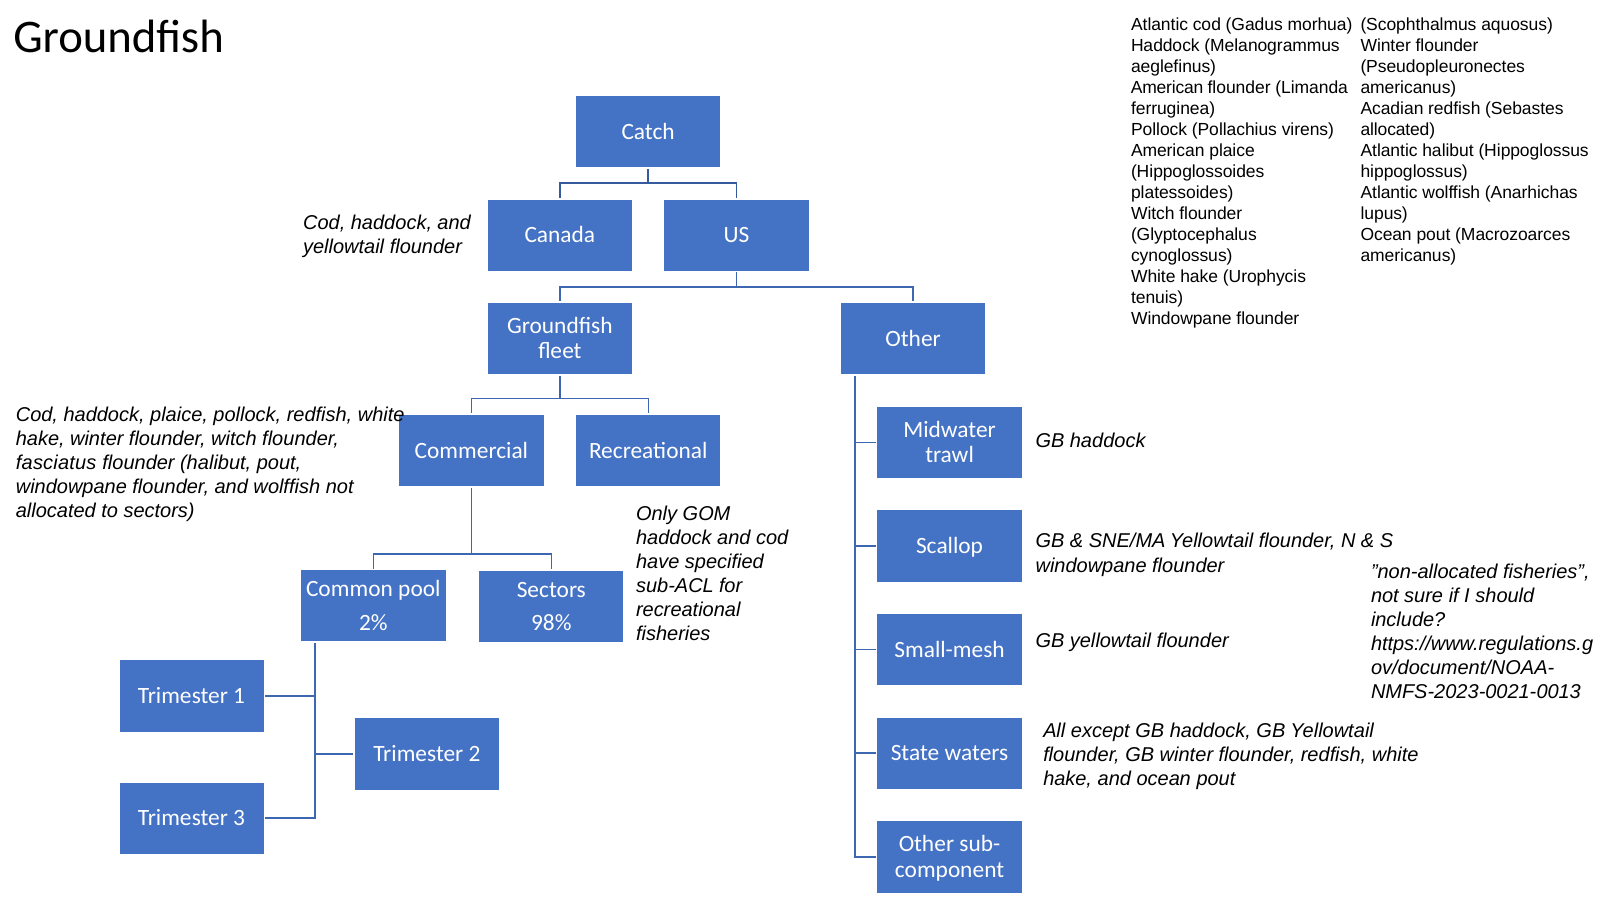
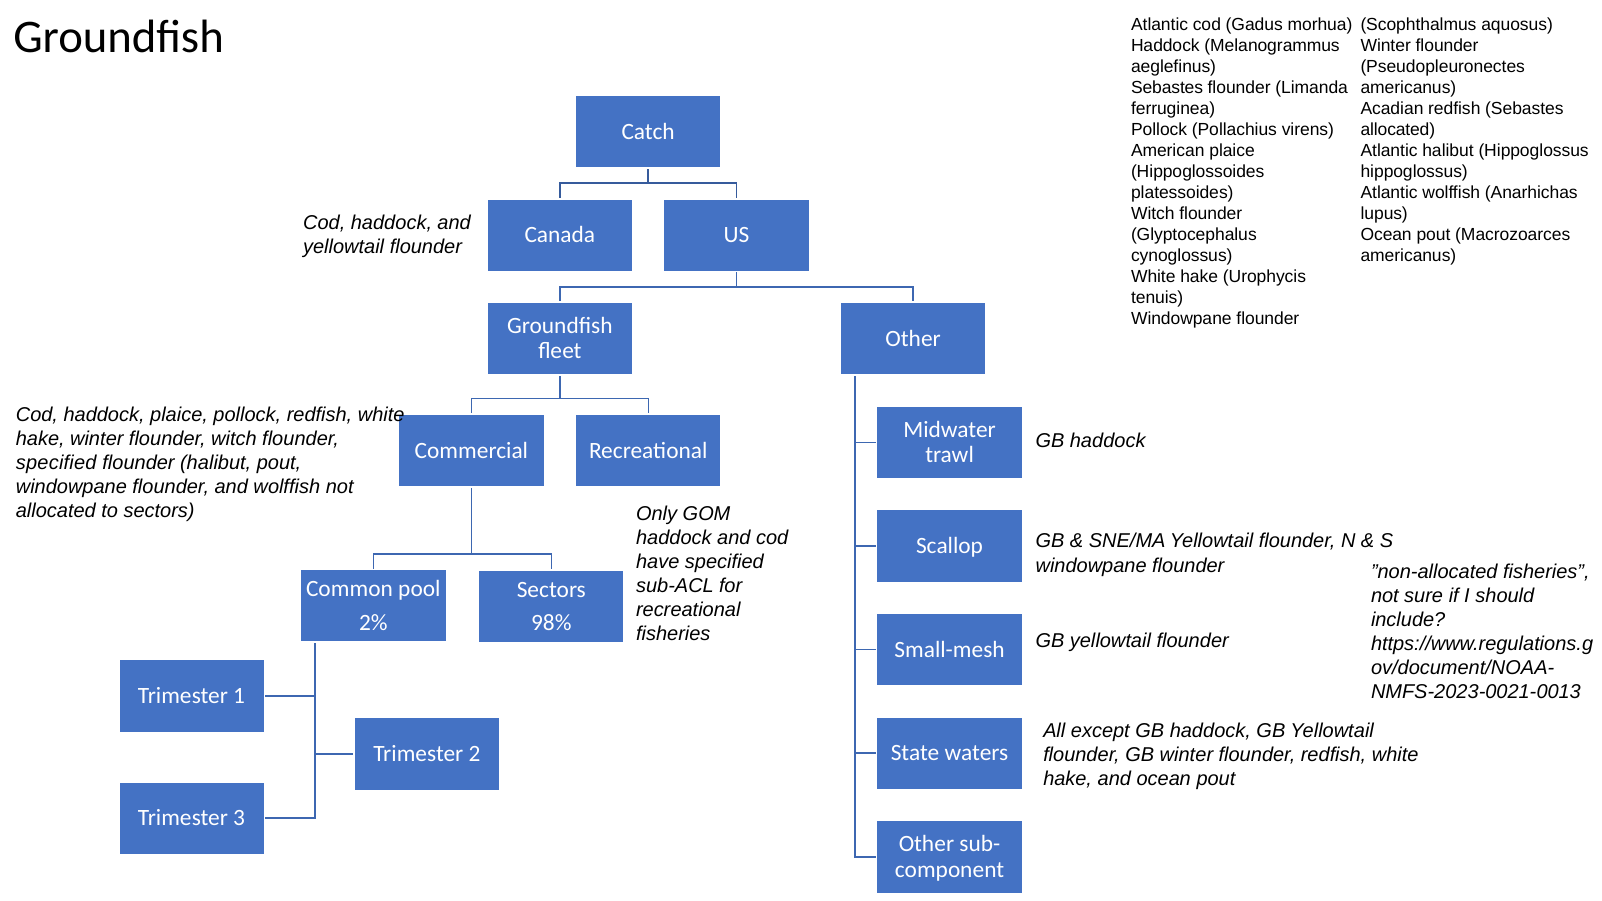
American: American -> Sebastes (1167, 88)
fasciatus: fasciatus -> specified (56, 463)
